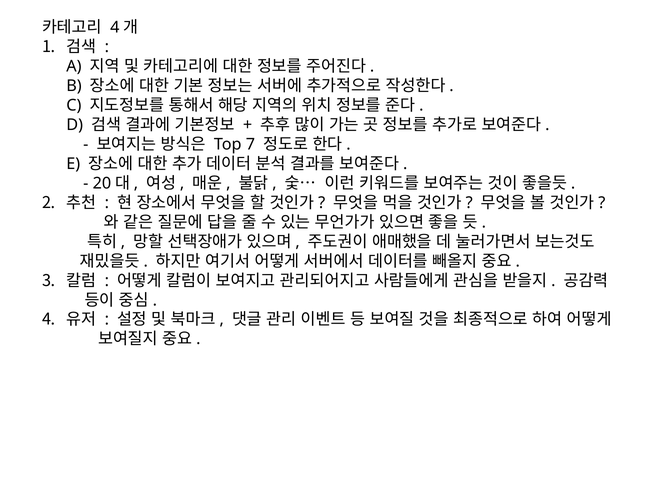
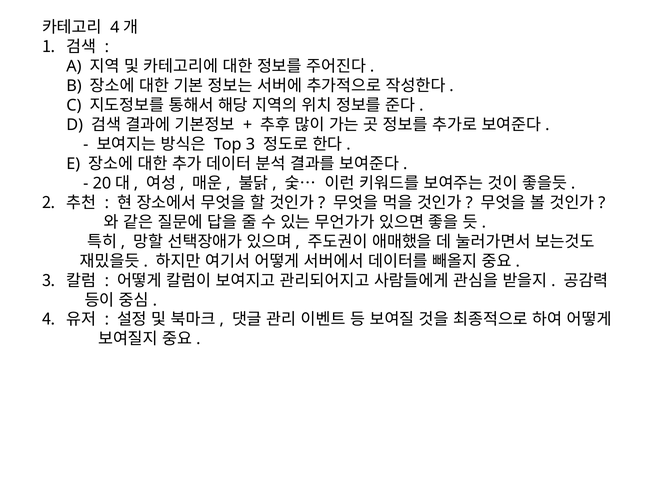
Top 7: 7 -> 3 (250, 144)
